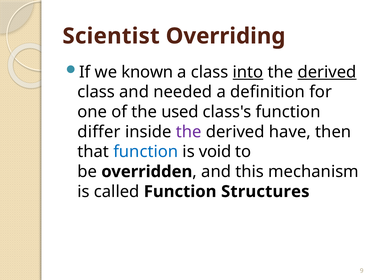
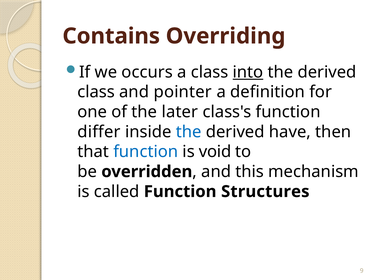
Scientist: Scientist -> Contains (111, 36)
known: known -> occurs (147, 72)
derived underline: present -> none (327, 72)
needed: needed -> pointer (183, 92)
used: used -> later (180, 112)
the colour: purple -> blue (189, 132)
